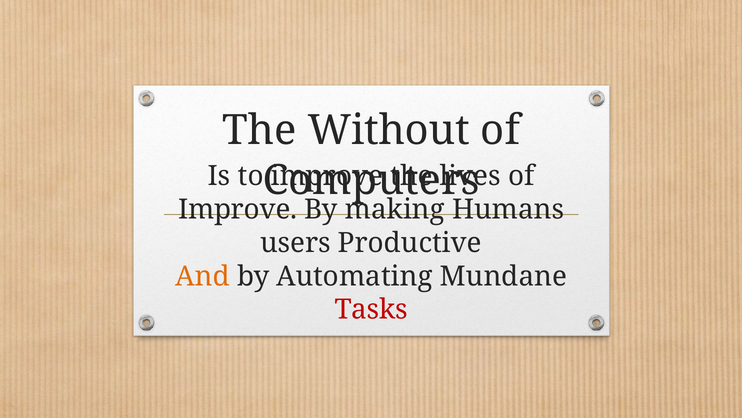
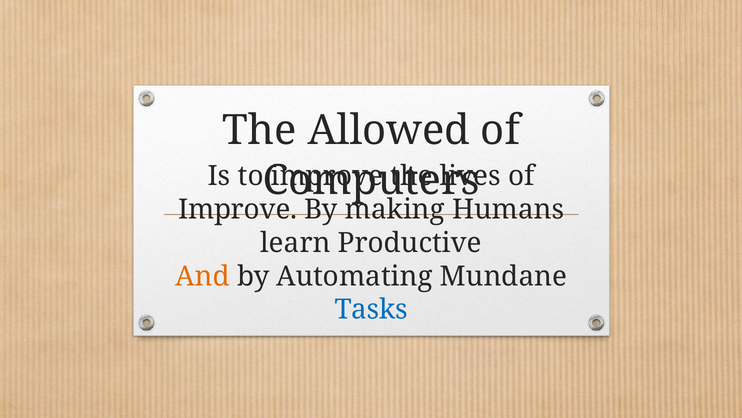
Without: Without -> Allowed (389, 130)
users: users -> learn (295, 243)
Tasks colour: red -> blue (371, 309)
